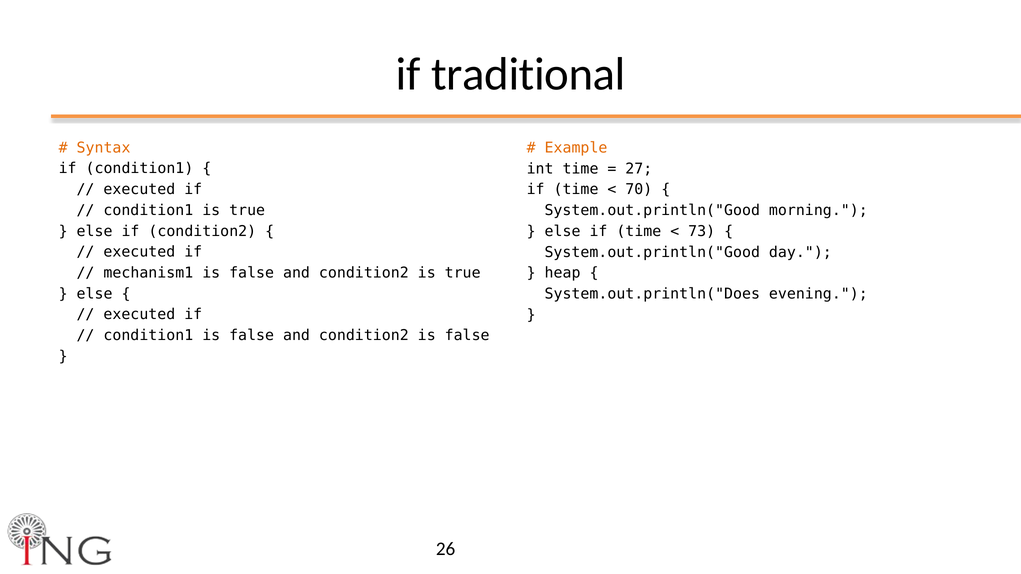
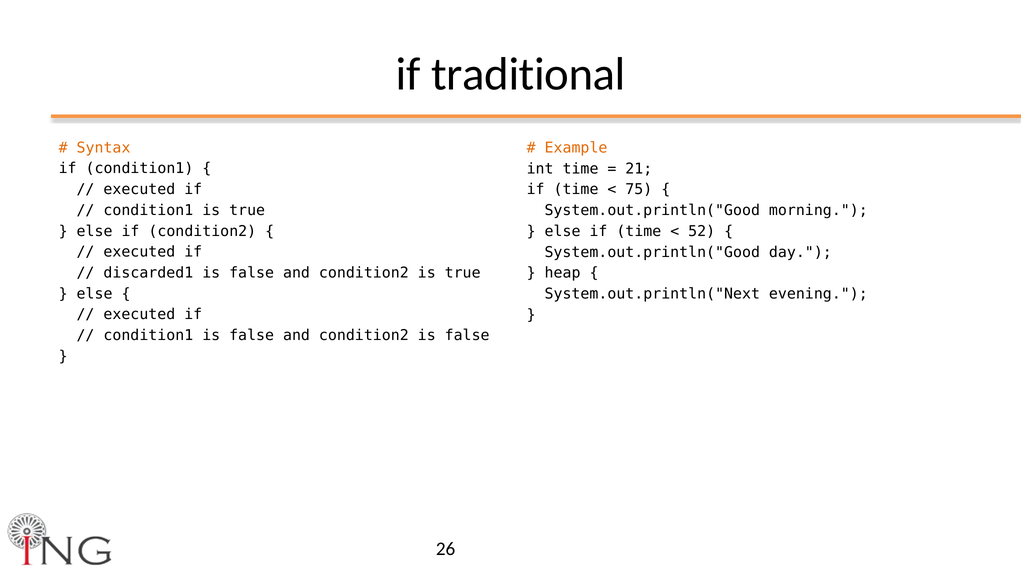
27: 27 -> 21 (639, 169)
70: 70 -> 75 (639, 190)
73: 73 -> 52 (702, 231)
mechanism1: mechanism1 -> discarded1 (148, 273)
System.out.println("Does: System.out.println("Does -> System.out.println("Next (652, 294)
